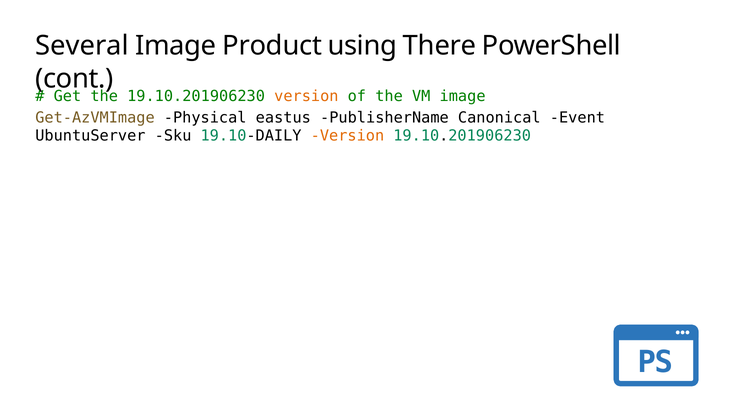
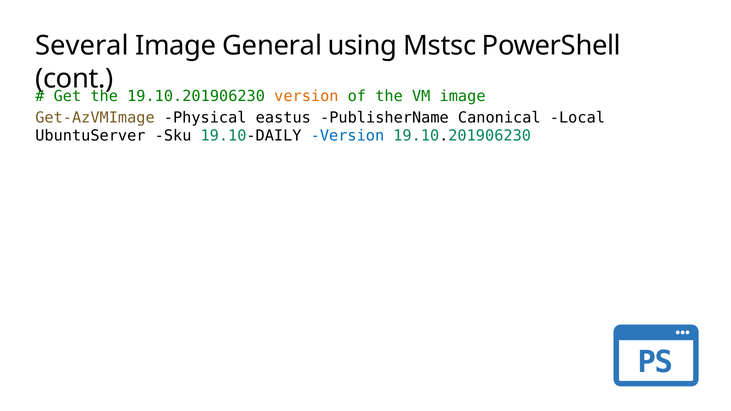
Product: Product -> General (272, 46)
There: There -> Mstsc (440, 46)
Event: Event -> Local (577, 118)
Version colour: orange -> blue (347, 136)
